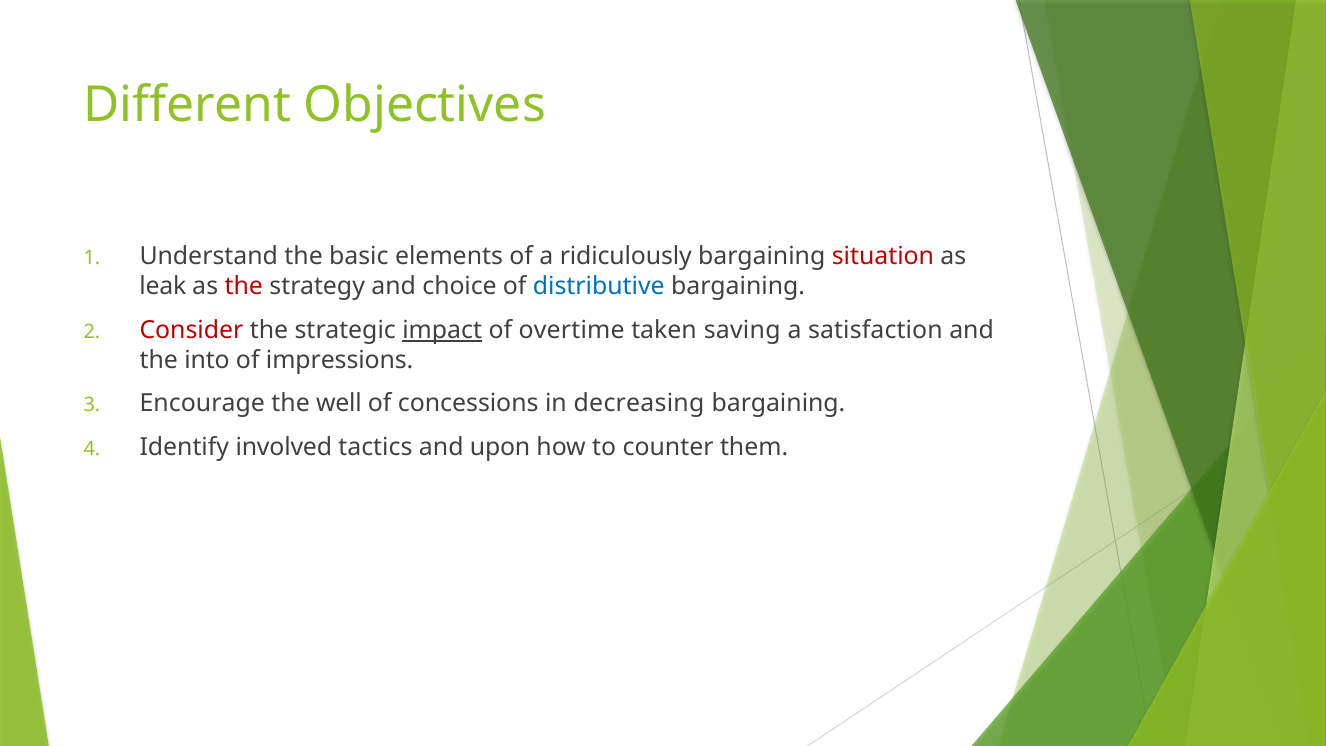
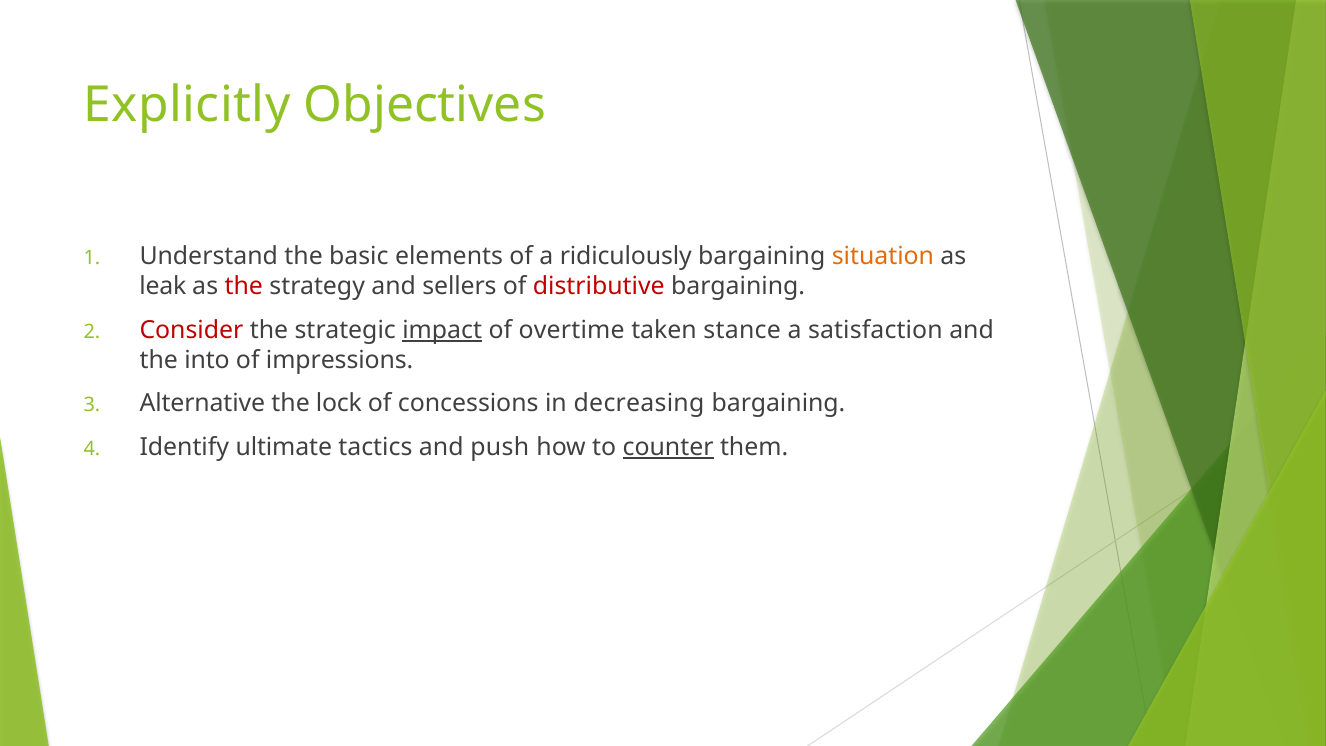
Different: Different -> Explicitly (187, 105)
situation colour: red -> orange (883, 257)
choice: choice -> sellers (460, 286)
distributive colour: blue -> red (599, 286)
saving: saving -> stance (742, 330)
Encourage: Encourage -> Alternative (202, 404)
well: well -> lock (339, 404)
involved: involved -> ultimate (284, 447)
upon: upon -> push (500, 447)
counter underline: none -> present (668, 447)
